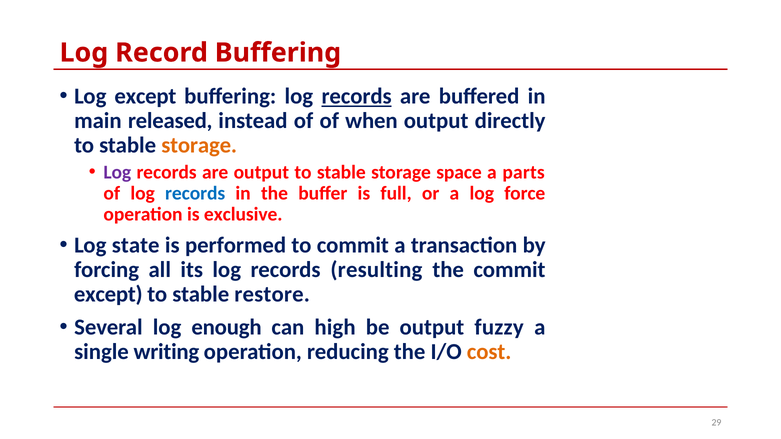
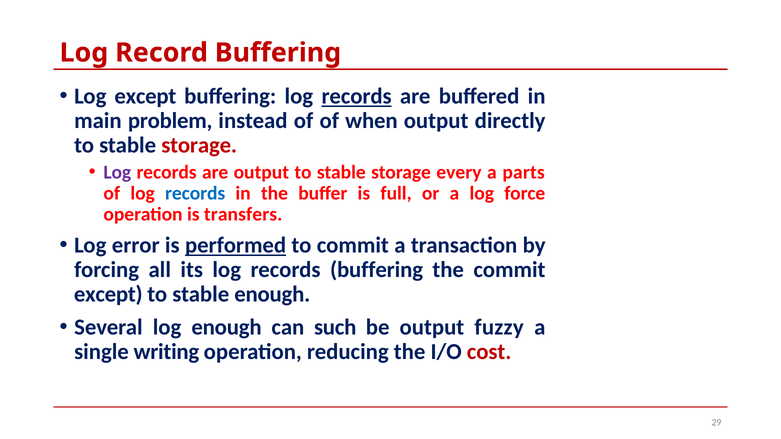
released: released -> problem (170, 121)
storage colour: orange -> red (199, 146)
space: space -> every (459, 172)
exclusive: exclusive -> transfers (243, 215)
state: state -> error (136, 246)
performed underline: none -> present (236, 246)
records resulting: resulting -> buffering (377, 270)
stable restore: restore -> enough (272, 295)
high: high -> such (335, 327)
cost colour: orange -> red (489, 352)
